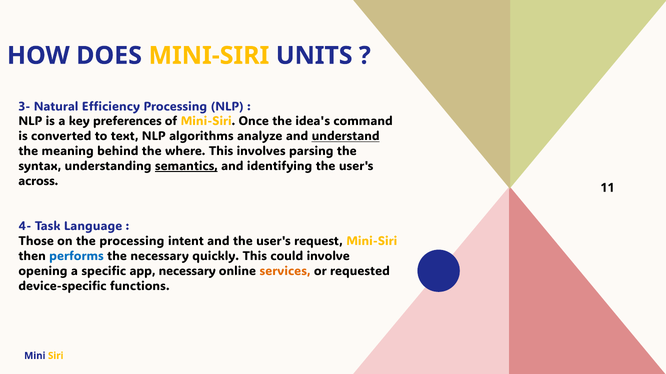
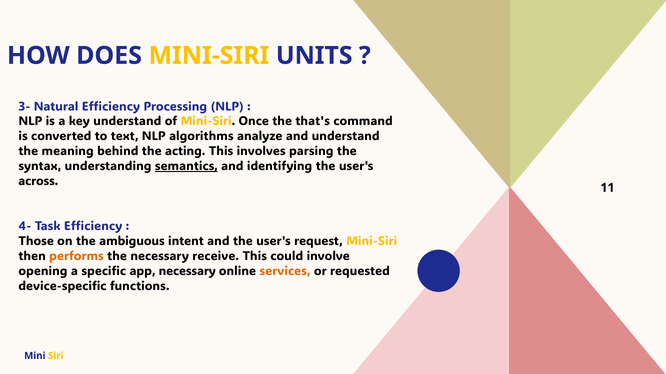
key preferences: preferences -> understand (127, 122)
idea's: idea's -> that's (313, 122)
understand underline: present -> none (346, 137)
where: where -> acting (185, 152)
Task Language: Language -> Efficiency (93, 226)
the processing: processing -> ambiguous (132, 241)
performs colour: blue -> orange (77, 256)
quickly: quickly -> receive (216, 256)
